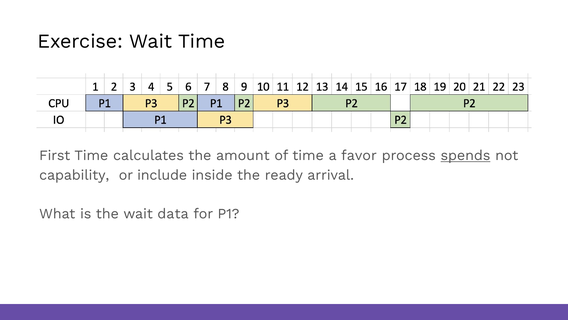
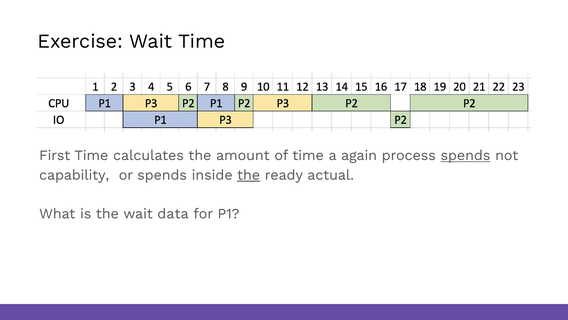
favor: favor -> again (359, 155)
or include: include -> spends (162, 175)
the underline: none -> present (249, 175)
arrival: arrival -> actual (331, 175)
